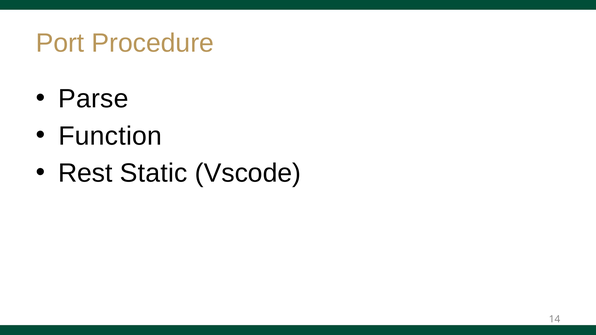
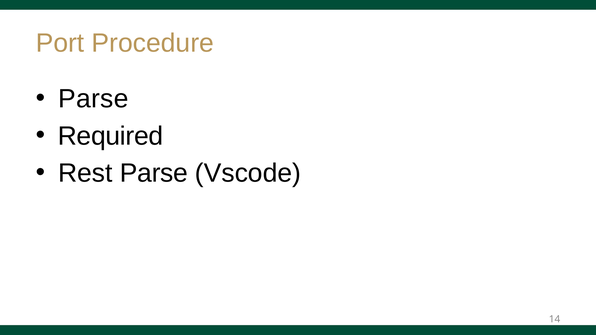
Function: Function -> Required (111, 136)
Rest Static: Static -> Parse (154, 173)
